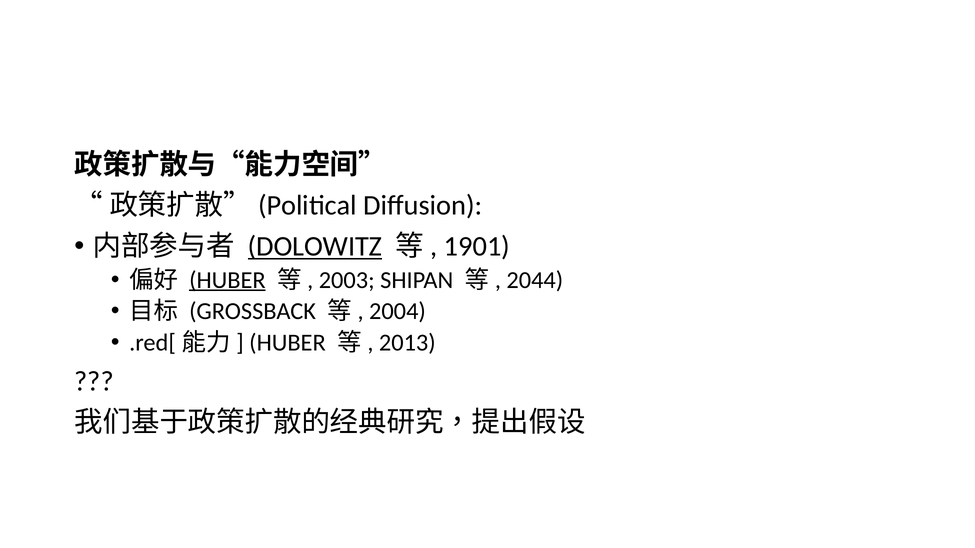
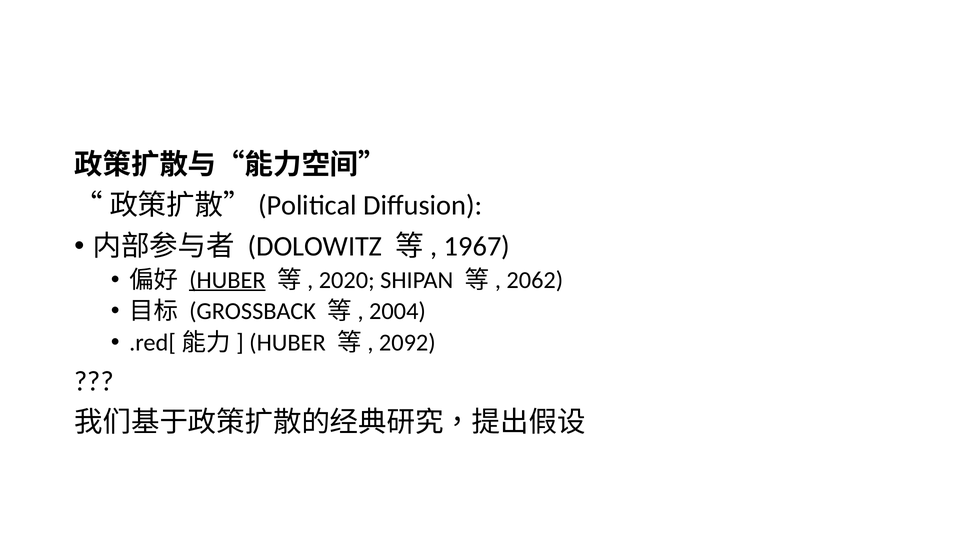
DOLOWITZ underline: present -> none (315, 247)
1901: 1901 -> 1967 (477, 247)
2003: 2003 -> 2020 (347, 280)
2044: 2044 -> 2062 (535, 280)
2013: 2013 -> 2092 (407, 343)
